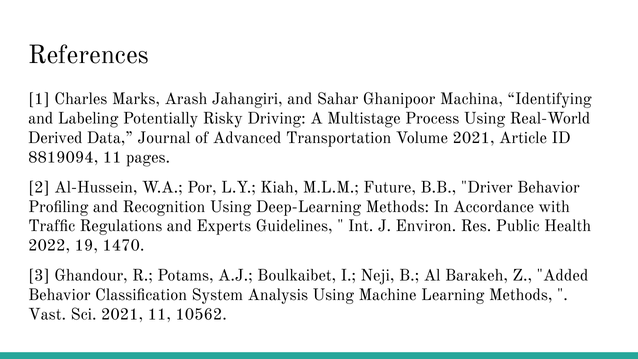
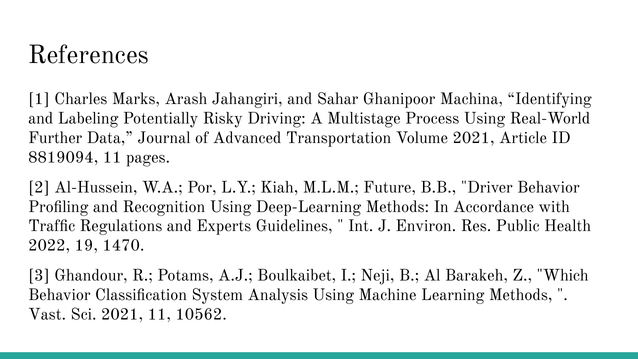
Derived: Derived -> Further (55, 138)
Added: Added -> Which (563, 276)
